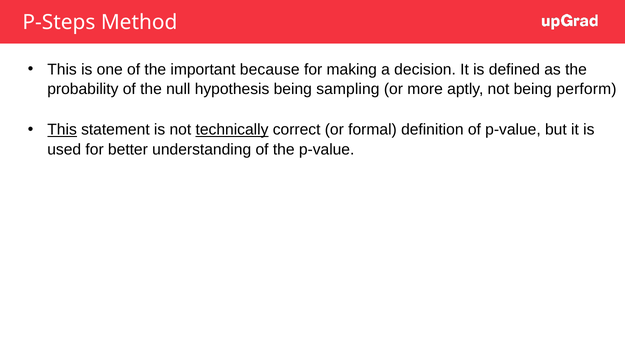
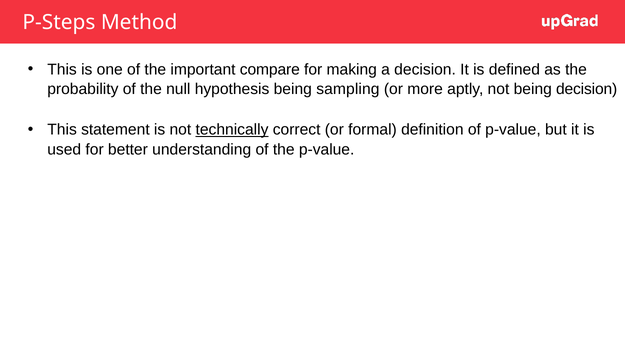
because: because -> compare (270, 69)
being perform: perform -> decision (587, 89)
This underline: present -> none (62, 130)
